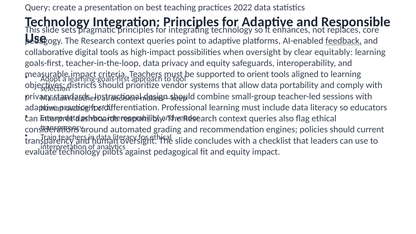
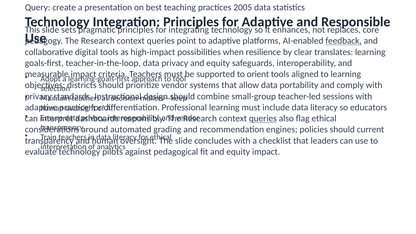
2022: 2022 -> 2005 (243, 8)
when oversight: oversight -> resilience (263, 52)
equitably: equitably -> translates (334, 52)
queries underline: none -> present (263, 118)
